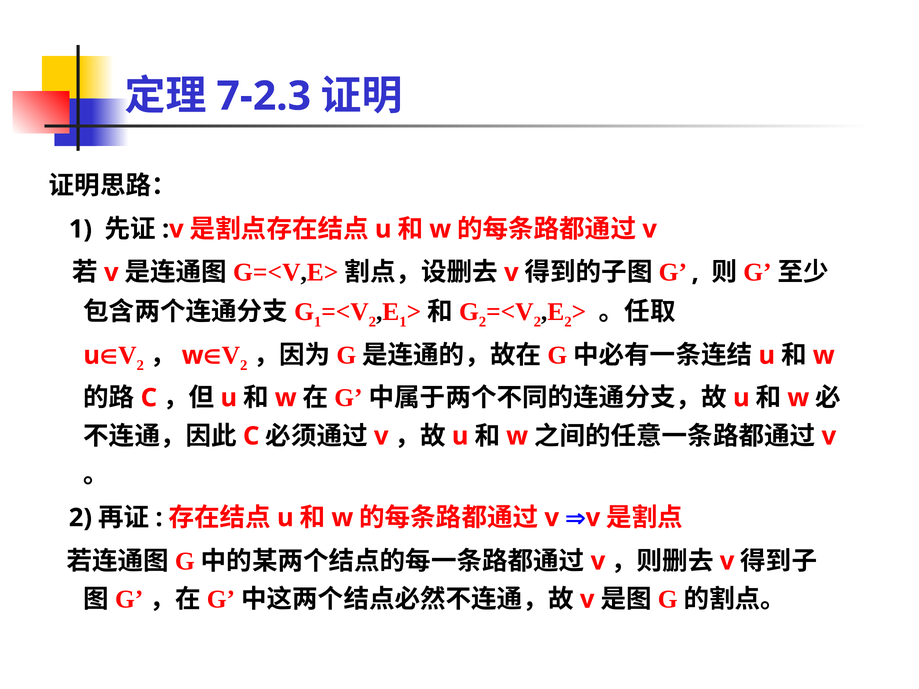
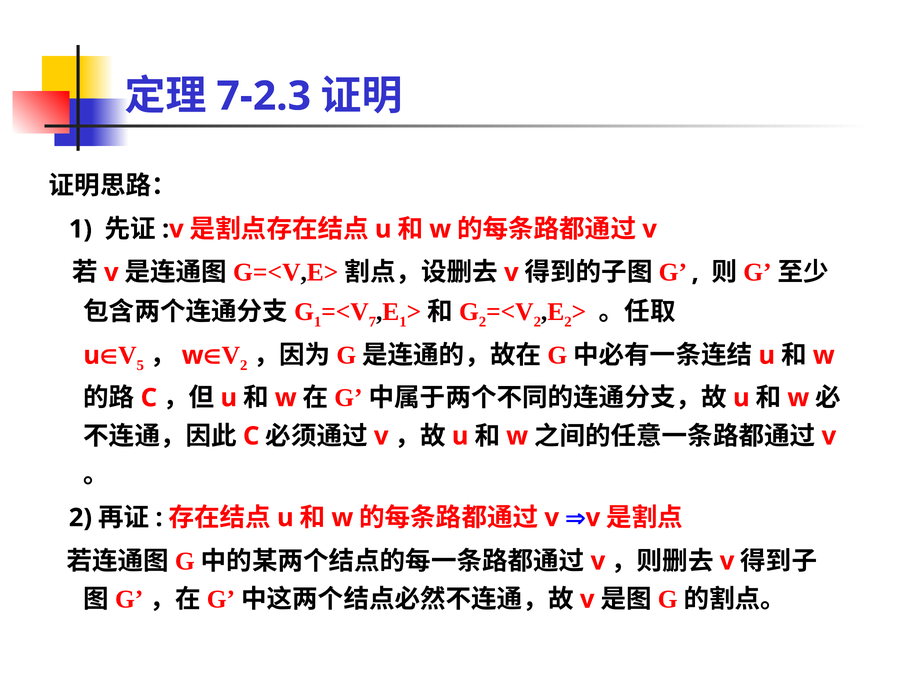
2: 2 -> 7 (372, 322)
2: 2 -> 5 (140, 365)
